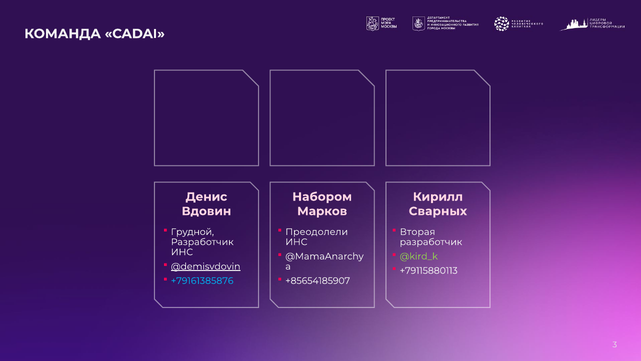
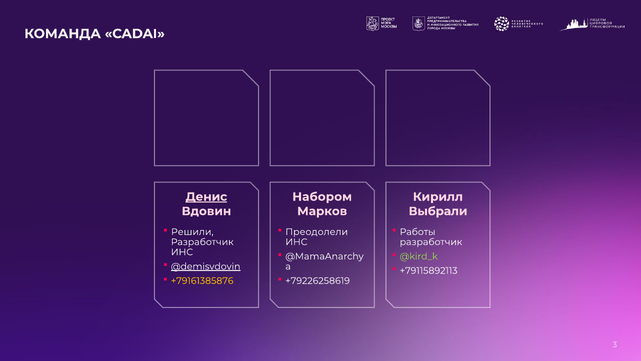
Денис underline: none -> present (206, 197)
Сварных: Сварных -> Выбрали (438, 211)
Грудной: Грудной -> Решили (192, 232)
Вторая: Вторая -> Работы (418, 232)
+79115880113: +79115880113 -> +79115892113 (429, 270)
+79161385876 colour: light blue -> yellow (202, 280)
+85654185907: +85654185907 -> +79226258619 (318, 280)
